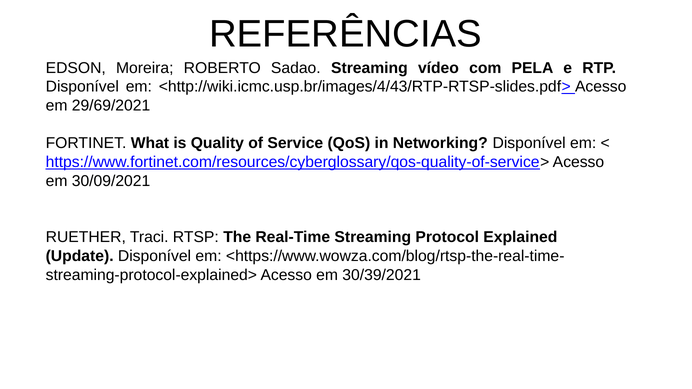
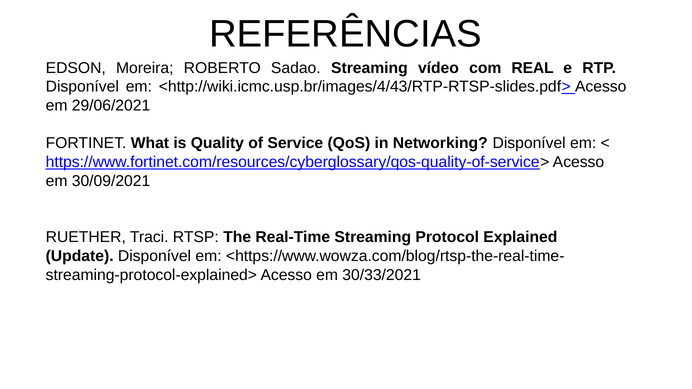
PELA: PELA -> REAL (533, 68)
29/69/2021: 29/69/2021 -> 29/06/2021 (111, 106)
30/39/2021: 30/39/2021 -> 30/33/2021 (382, 275)
